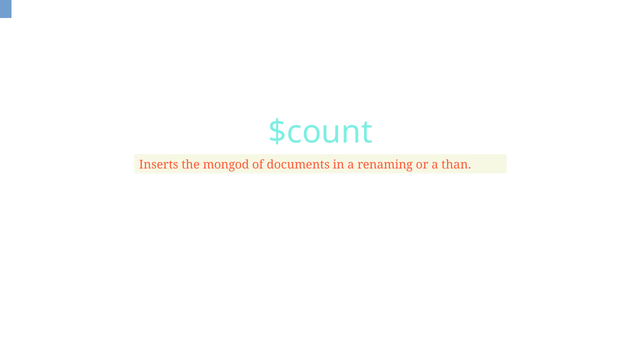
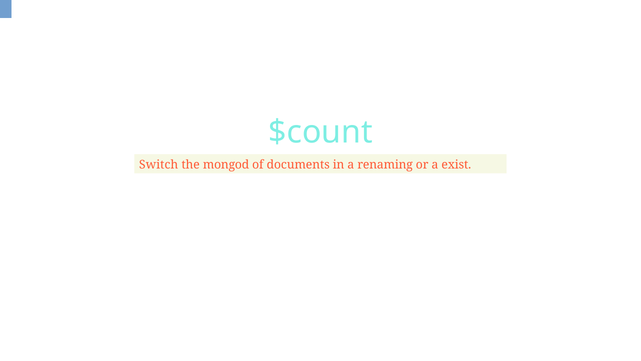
Inserts: Inserts -> Switch (159, 164)
than: than -> exist (456, 164)
